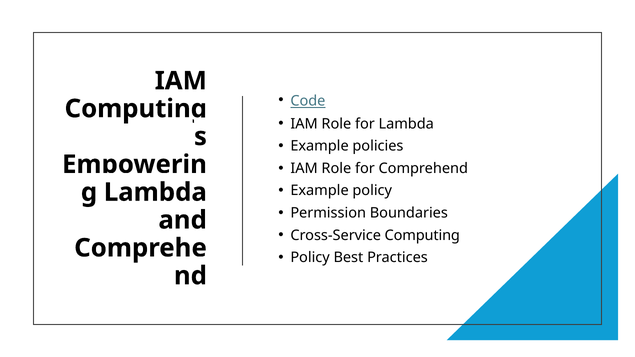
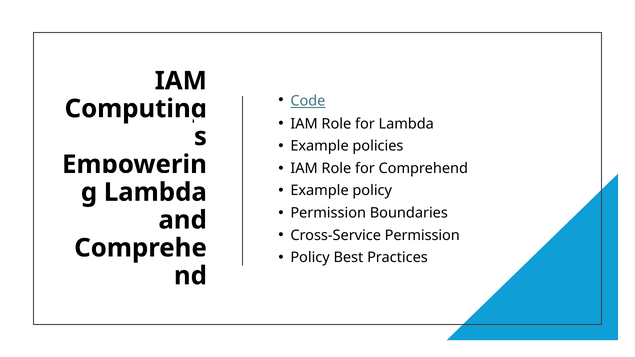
Cross-Service Computing: Computing -> Permission (422, 235)
